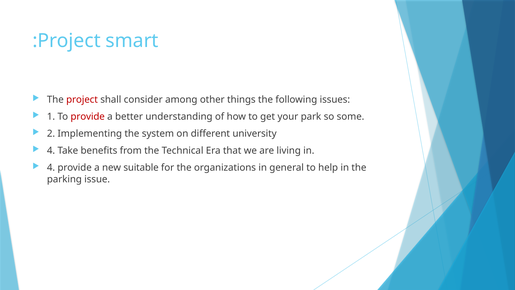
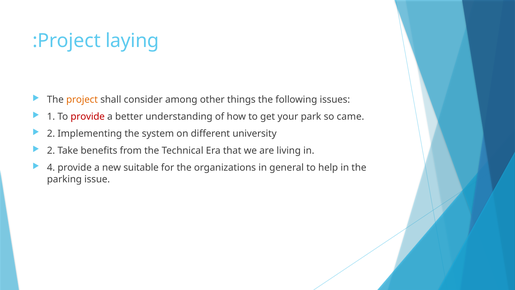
smart: smart -> laying (132, 41)
project colour: red -> orange (82, 100)
some: some -> came (350, 117)
4: 4 -> 2 (51, 151)
